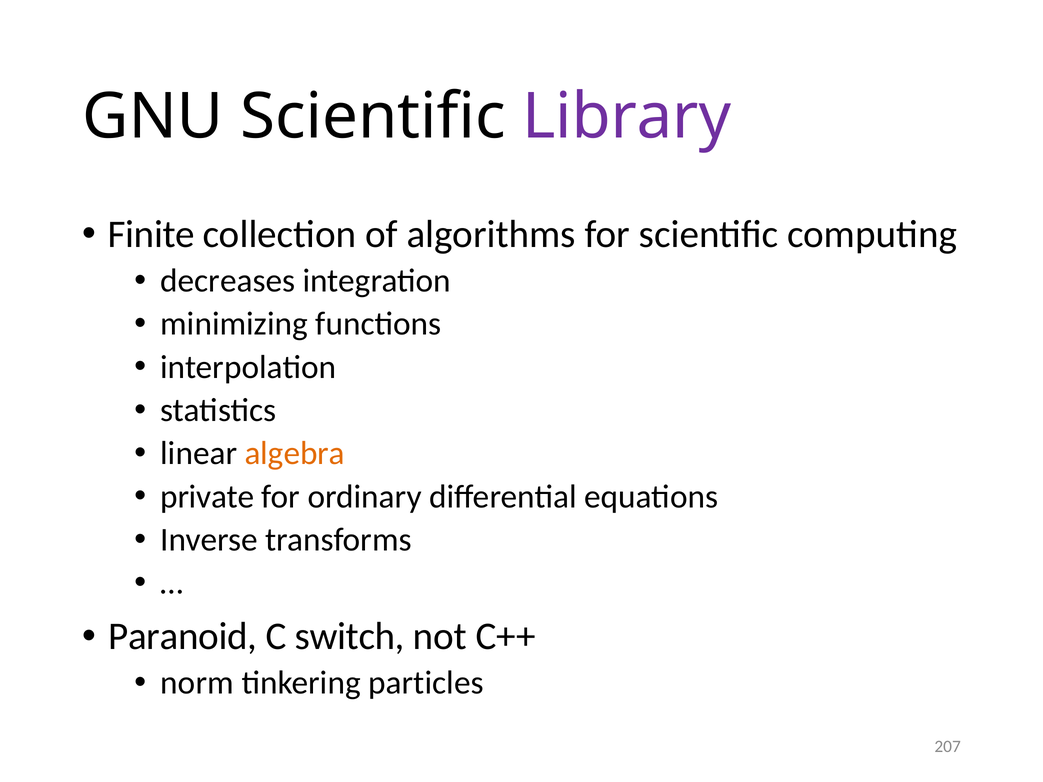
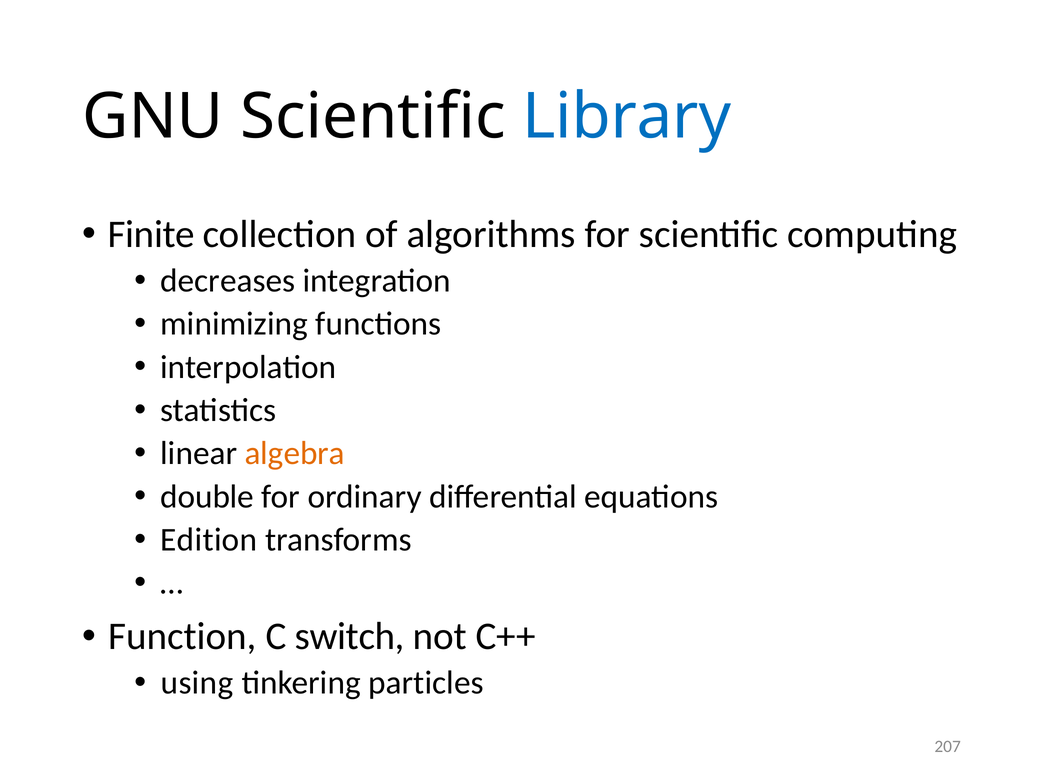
Library colour: purple -> blue (627, 117)
private: private -> double (207, 497)
Inverse: Inverse -> Edition (209, 540)
Paranoid: Paranoid -> Function (182, 637)
norm: norm -> using (197, 683)
